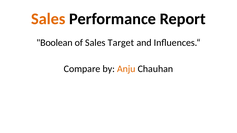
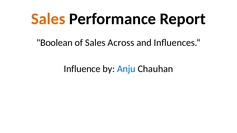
Target: Target -> Across (121, 43)
Compare: Compare -> Influence (82, 69)
Anju colour: orange -> blue (126, 69)
